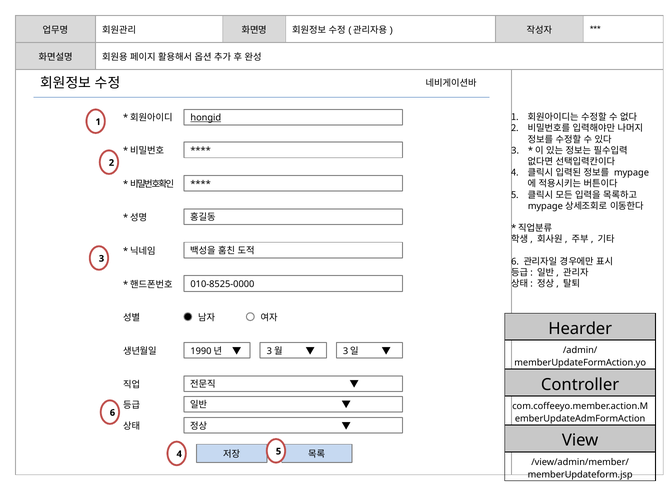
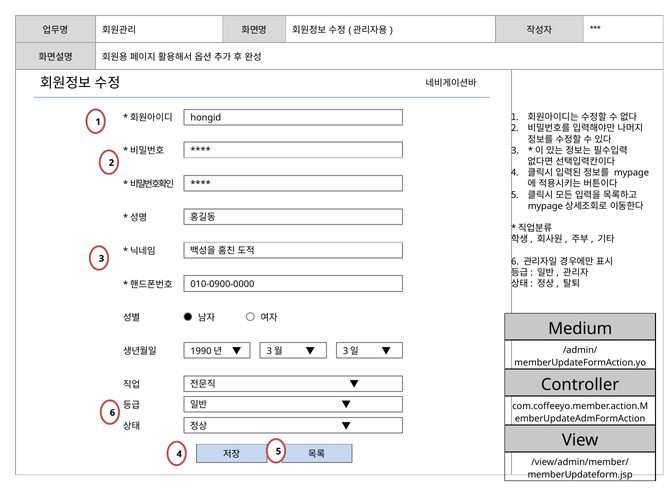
hongid underline: present -> none (206, 118)
010-8525-0000: 010-8525-0000 -> 010-0900-0000 (222, 284)
Hearder: Hearder -> Medium (580, 329)
